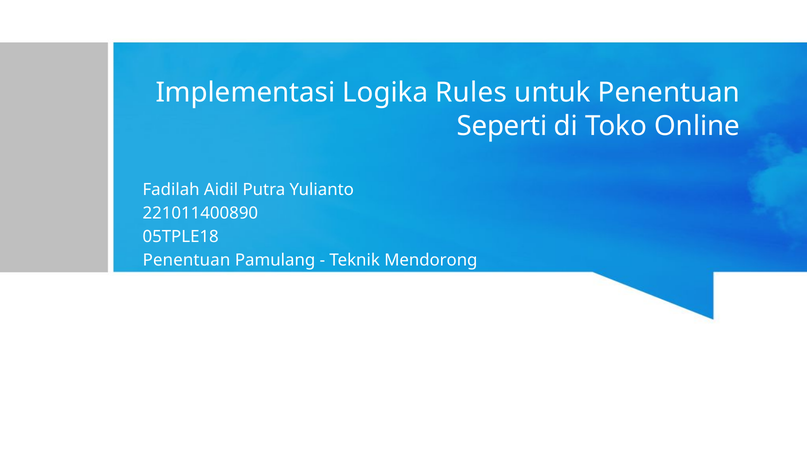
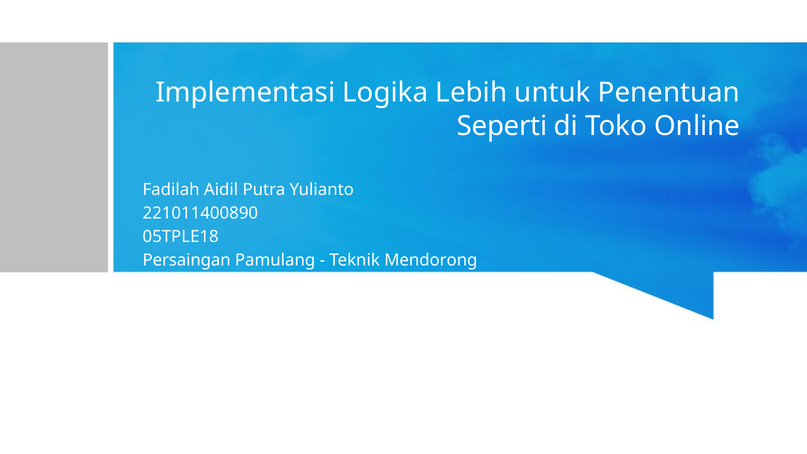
Rules: Rules -> Lebih (471, 93)
Penentuan: Penentuan -> Persaingan (187, 260)
